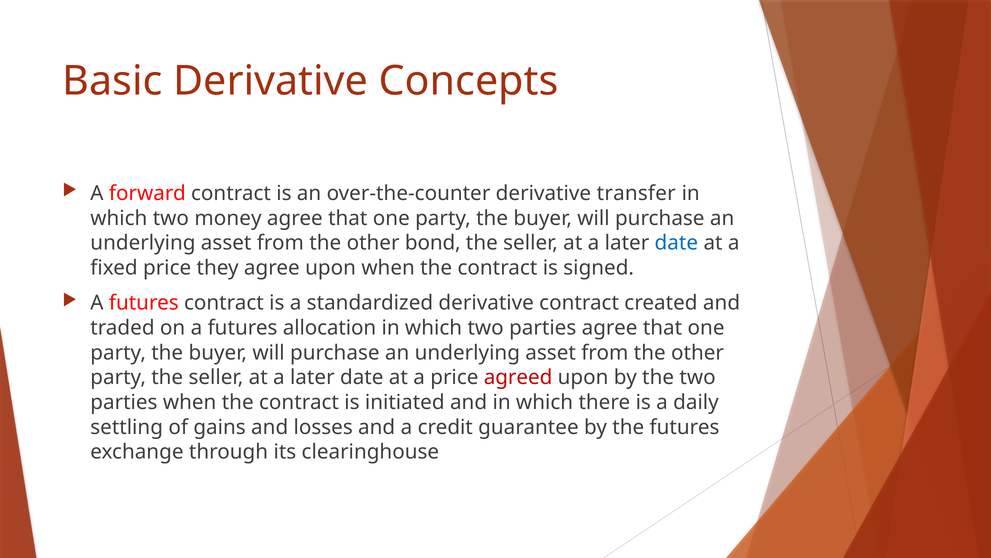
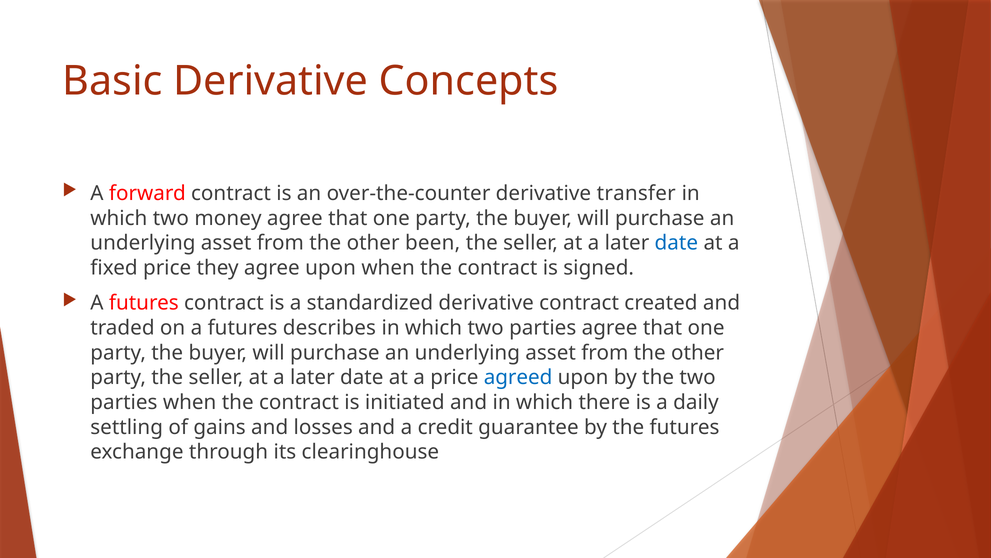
bond: bond -> been (433, 243)
allocation: allocation -> describes (329, 328)
agreed colour: red -> blue (518, 377)
